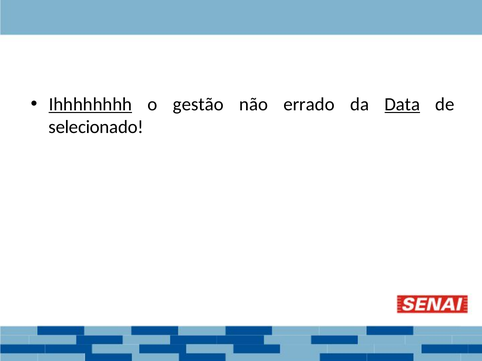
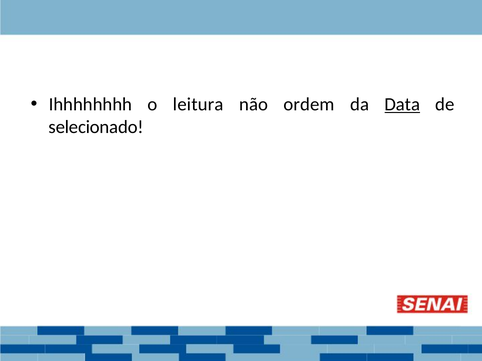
Ihhhhhhhh underline: present -> none (90, 105)
gestão: gestão -> leitura (198, 105)
errado: errado -> ordem (309, 105)
